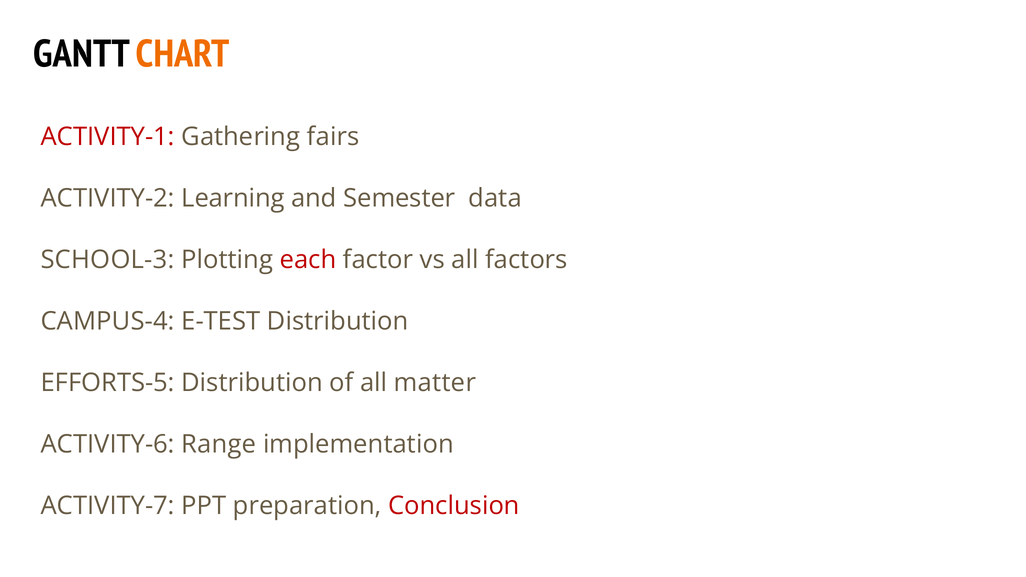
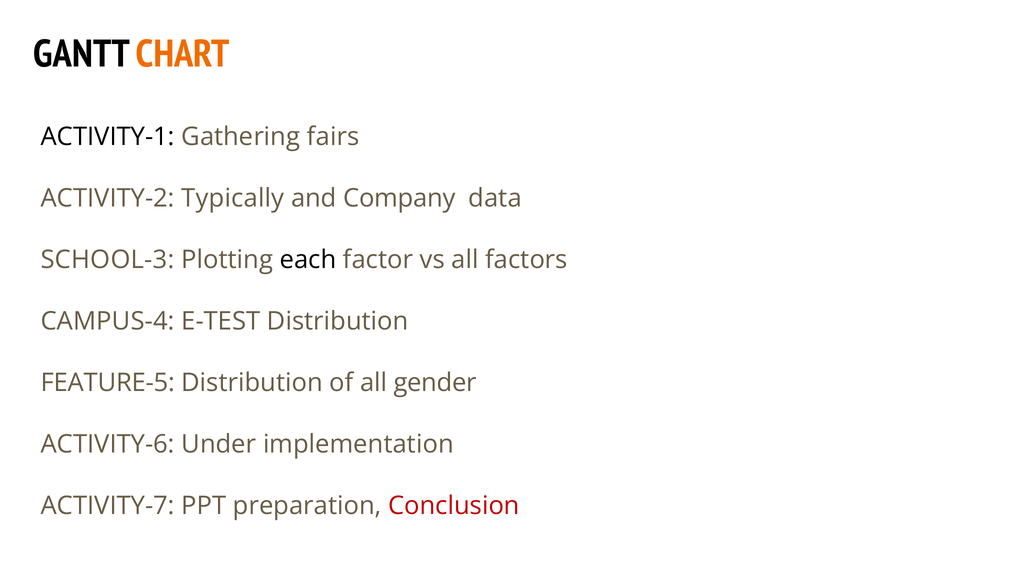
ACTIVITY-1 colour: red -> black (108, 137)
Learning: Learning -> Typically (233, 198)
Semester: Semester -> Company (399, 198)
each colour: red -> black (308, 260)
EFFORTS-5: EFFORTS-5 -> FEATURE-5 (108, 383)
matter: matter -> gender (435, 383)
Range: Range -> Under (219, 445)
